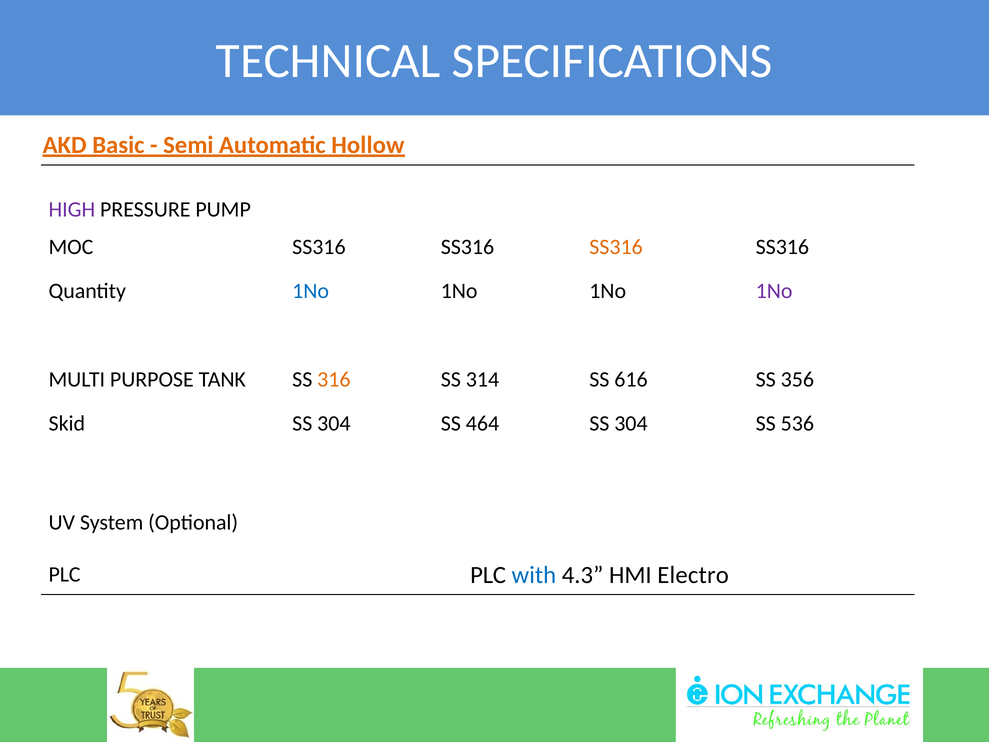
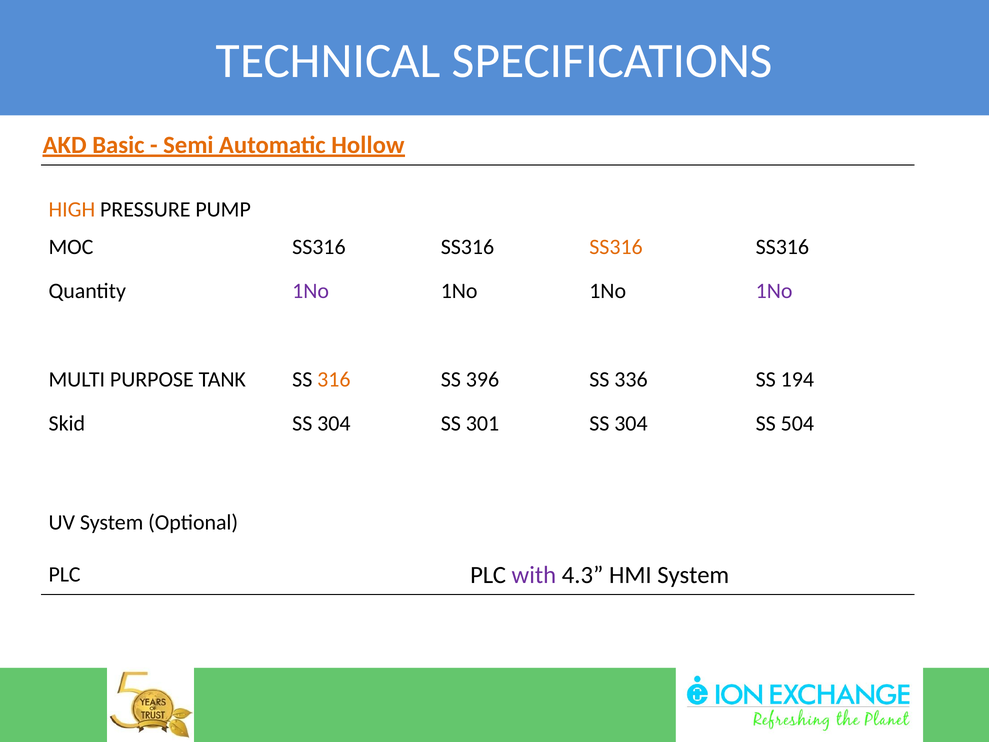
HIGH colour: purple -> orange (72, 209)
1No colour: blue -> purple (311, 291)
314: 314 -> 396 (482, 379)
616: 616 -> 336 (631, 379)
356: 356 -> 194 (797, 379)
464: 464 -> 301 (482, 423)
536: 536 -> 504 (797, 423)
with colour: blue -> purple (534, 575)
HMI Electro: Electro -> System (693, 575)
